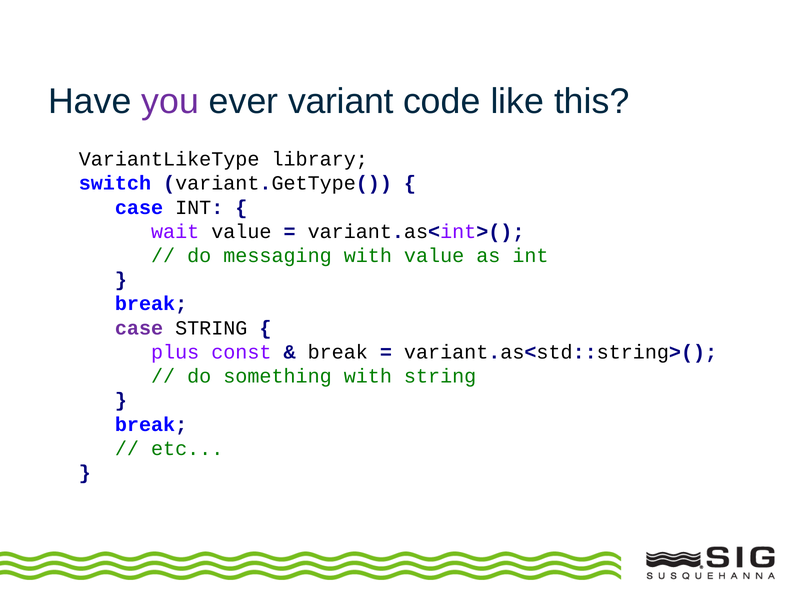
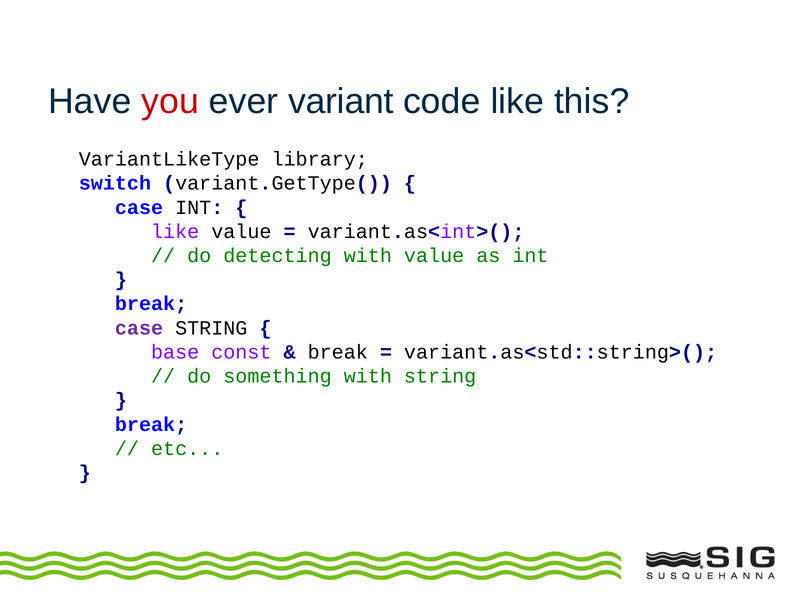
you colour: purple -> red (170, 102)
wait: wait -> like (175, 231)
messaging: messaging -> detecting (278, 255)
plus: plus -> base (175, 352)
